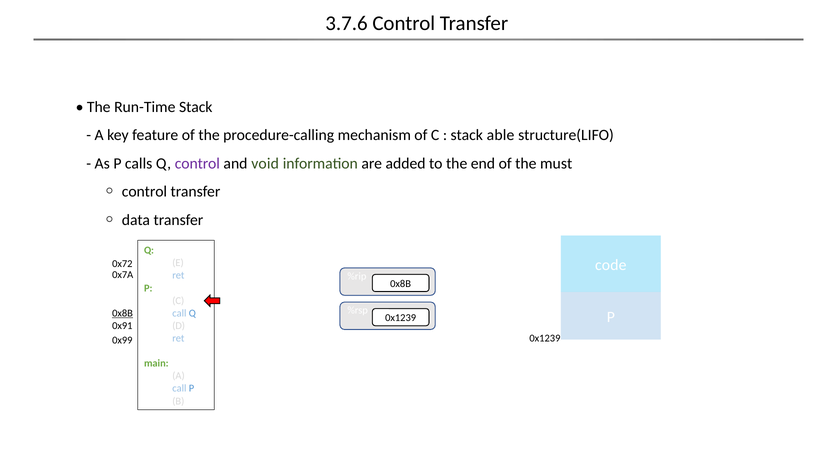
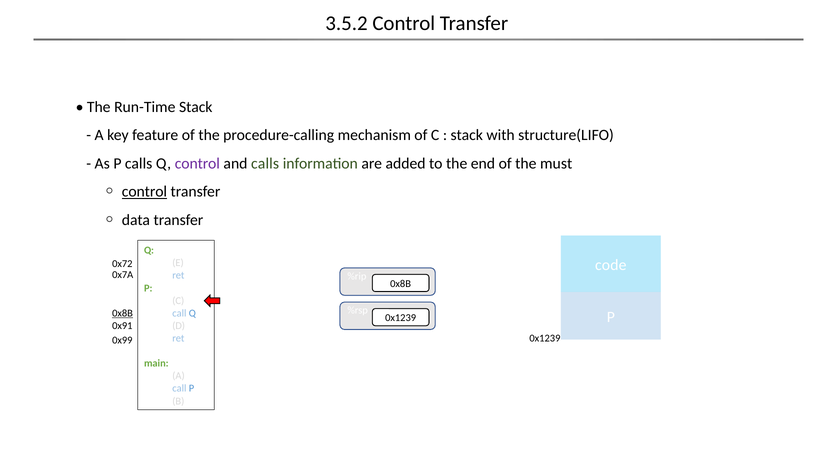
3.7.6: 3.7.6 -> 3.5.2 (346, 23)
able: able -> with (501, 135)
and void: void -> calls (265, 163)
control underline: none -> present (144, 192)
